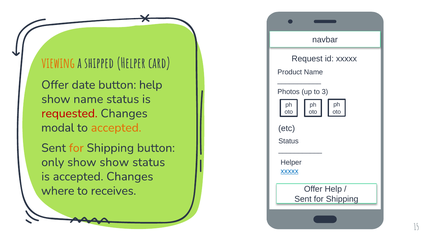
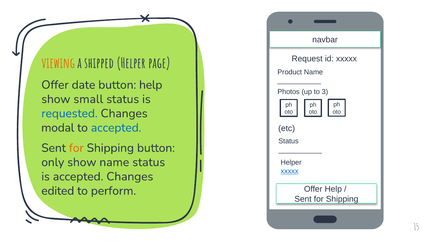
card: card -> page (159, 63)
show name: name -> small (88, 99)
requested colour: red -> blue (69, 113)
accepted colour: orange -> blue (116, 128)
show show: show -> name (114, 162)
where: where -> edited (58, 191)
receives: receives -> perform (113, 191)
